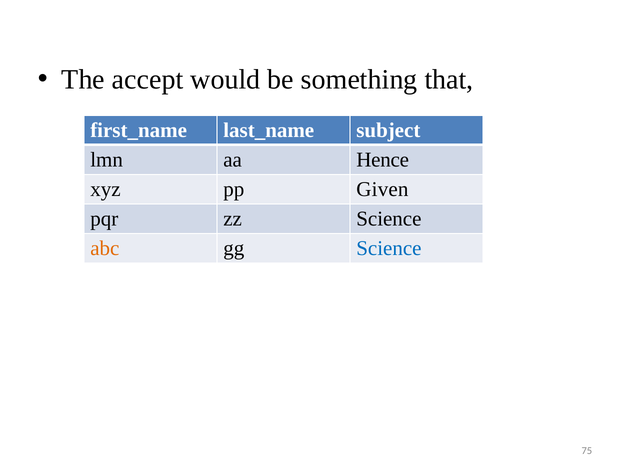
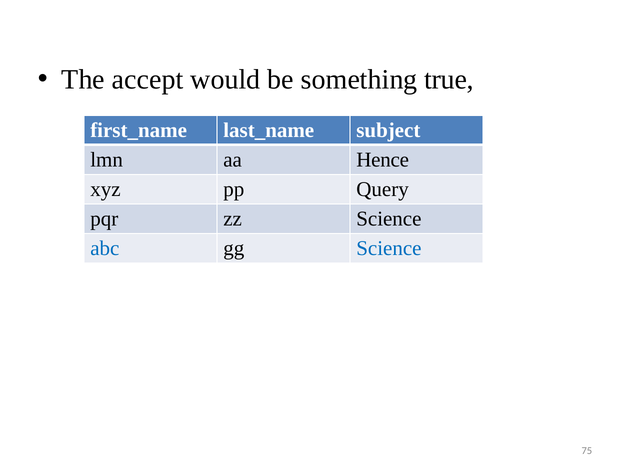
that: that -> true (449, 80)
Given: Given -> Query (383, 190)
abc colour: orange -> blue (105, 249)
